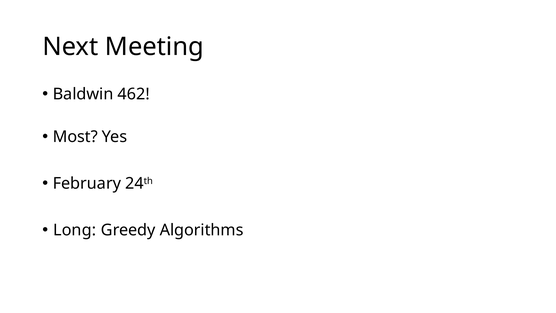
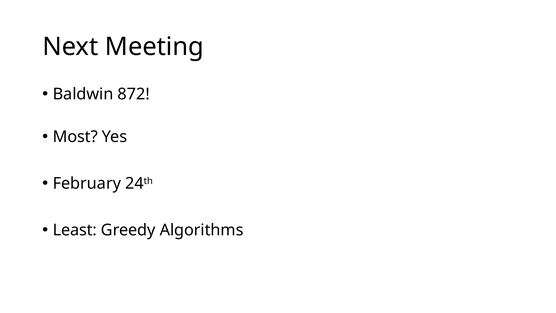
462: 462 -> 872 (134, 94)
Long: Long -> Least (75, 230)
